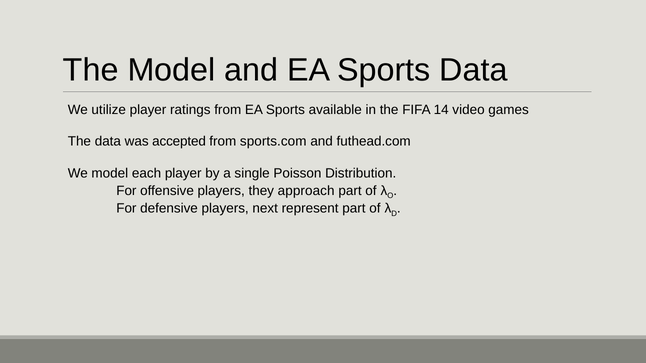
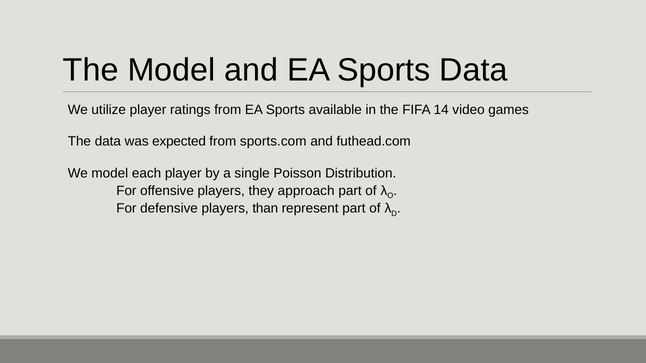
accepted: accepted -> expected (179, 142)
next: next -> than (265, 209)
